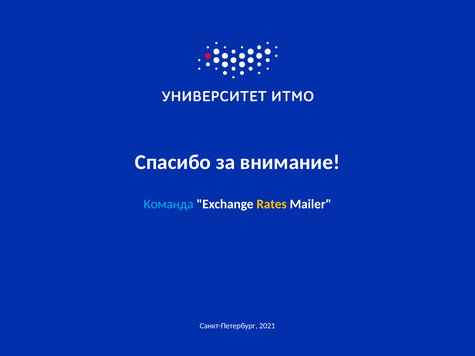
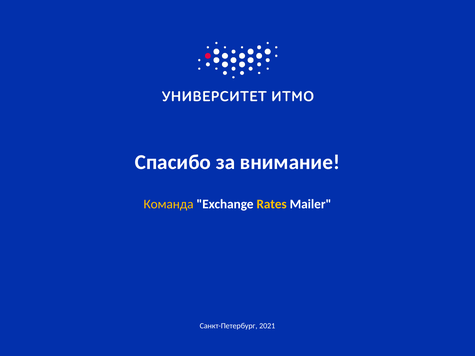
Команда colour: light blue -> yellow (169, 204)
